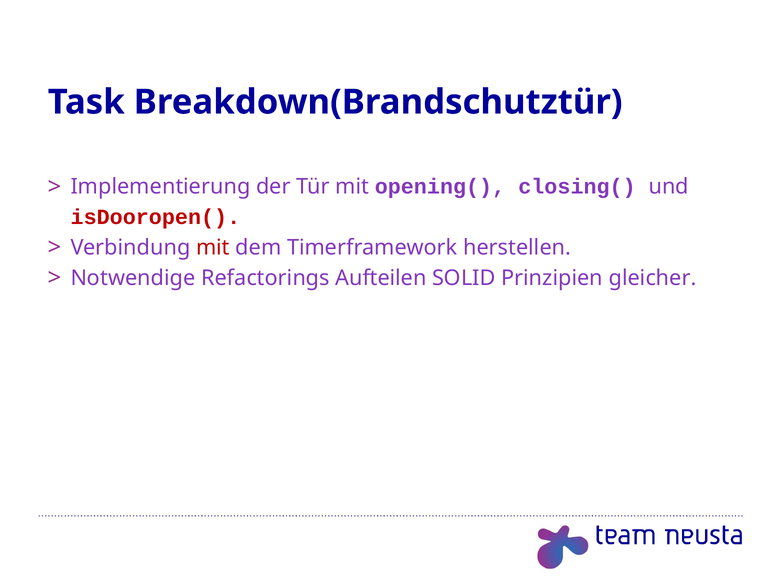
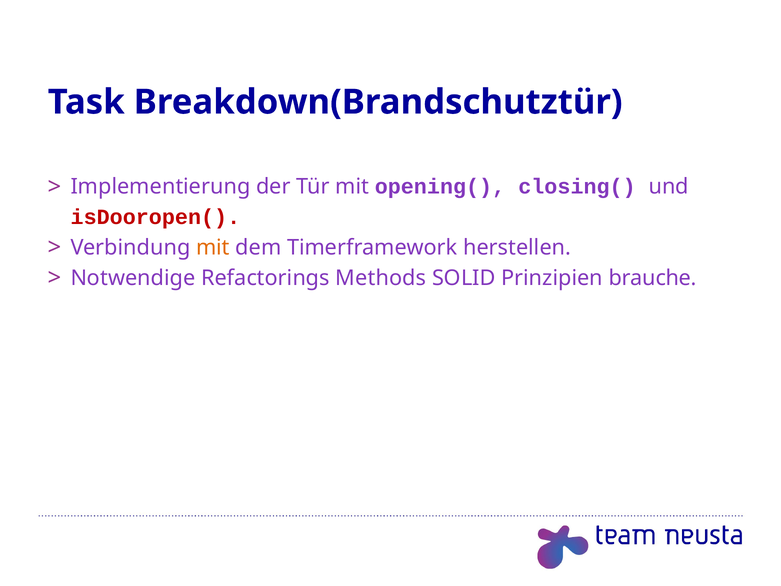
mit colour: red -> orange (213, 247)
Aufteilen: Aufteilen -> Methods (381, 278)
gleicher: gleicher -> brauche (653, 278)
